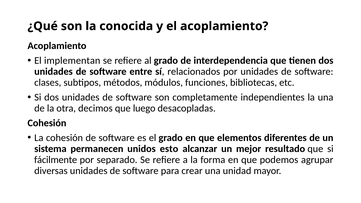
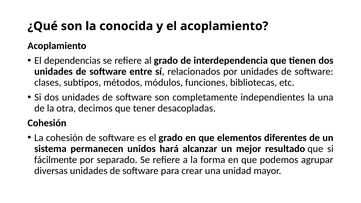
implementan: implementan -> dependencias (72, 61)
luego: luego -> tener (144, 108)
esto: esto -> hará (169, 149)
